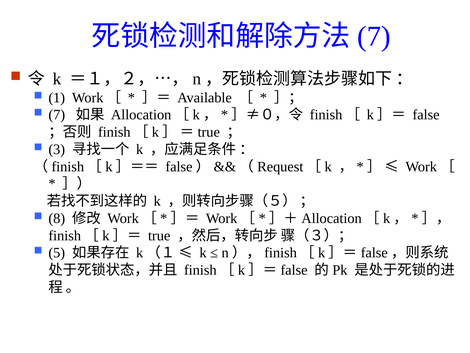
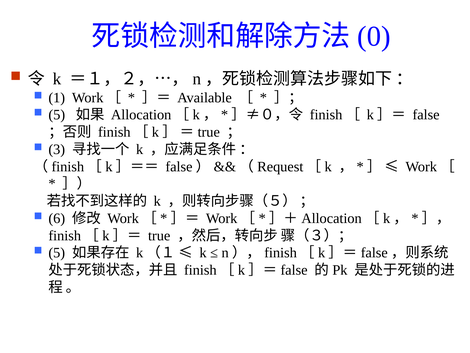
7: 7 -> 0 (374, 36)
7: 7 -> 5 (57, 115)
8: 8 -> 6 (57, 218)
